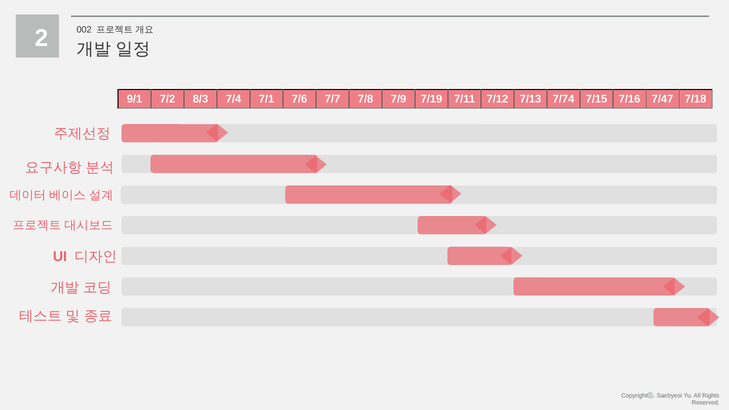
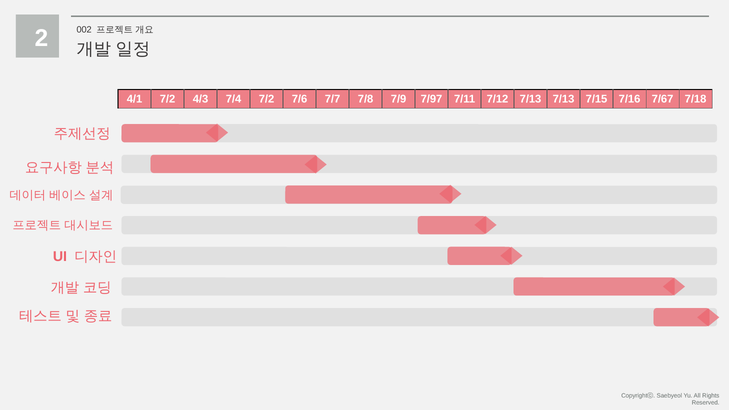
9/1: 9/1 -> 4/1 (134, 99)
8/3: 8/3 -> 4/3 (201, 99)
7/4 7/1: 7/1 -> 7/2 (267, 99)
7/19: 7/19 -> 7/97 (431, 99)
7/13 7/74: 7/74 -> 7/13 (564, 99)
7/47: 7/47 -> 7/67 (663, 99)
